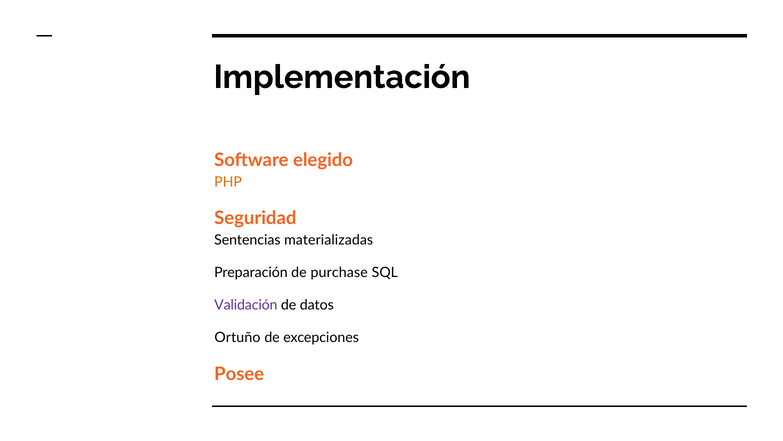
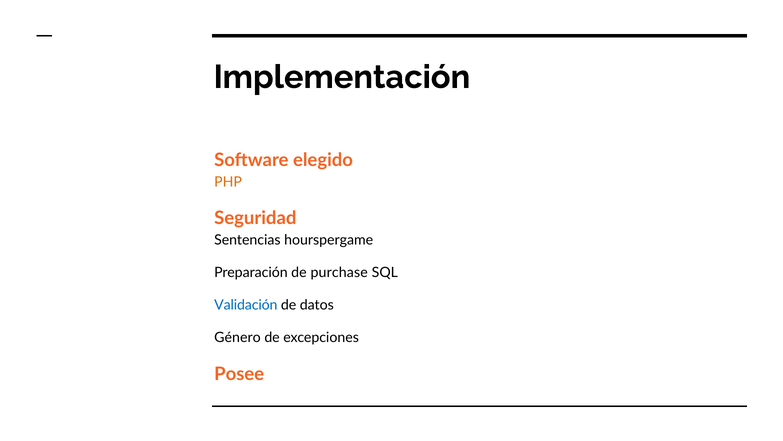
materializadas: materializadas -> hourspergame (329, 240)
Validación colour: purple -> blue (246, 305)
Ortuño: Ortuño -> Género (237, 337)
